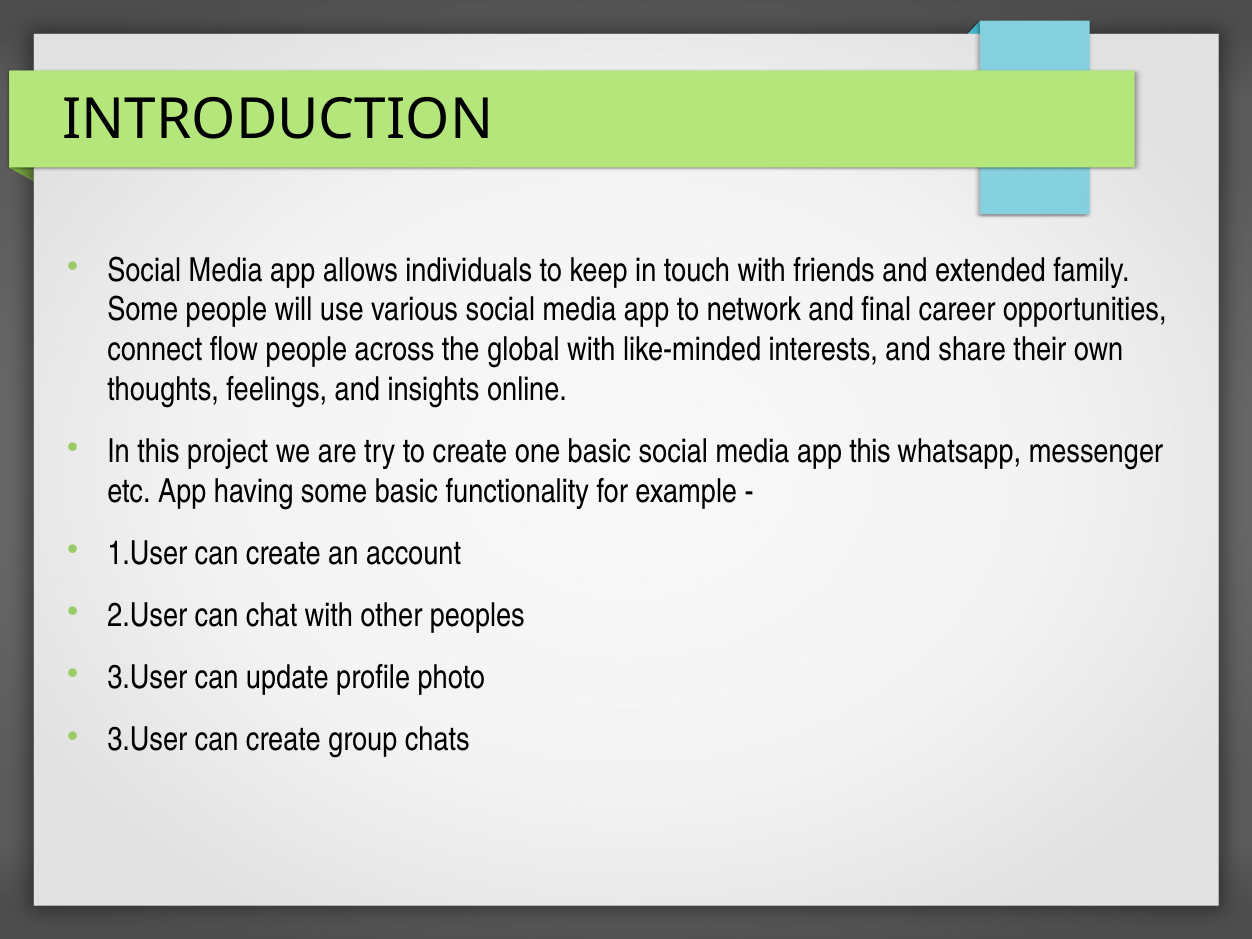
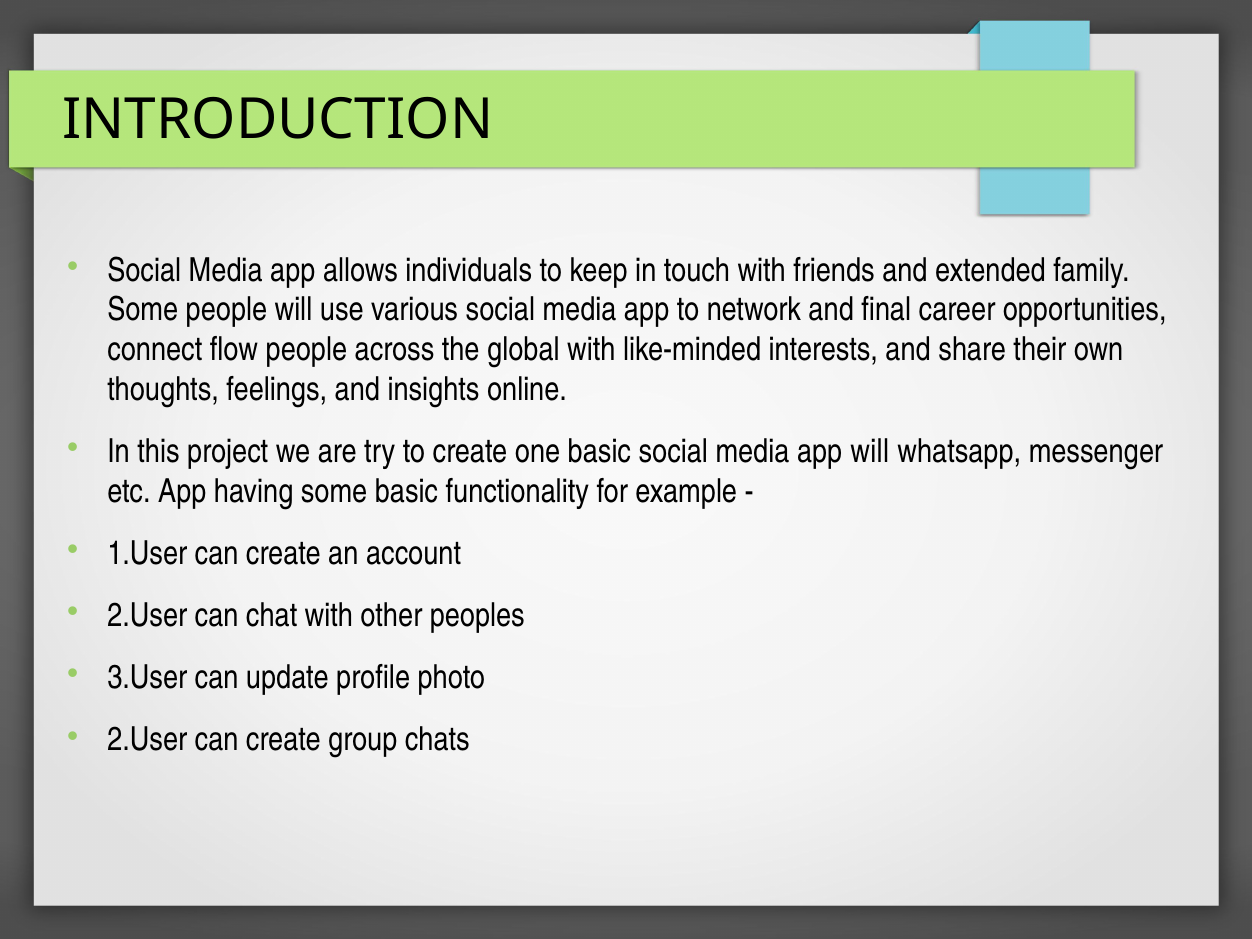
app this: this -> will (870, 452)
3.User: 3.User -> 2.User (147, 740)
